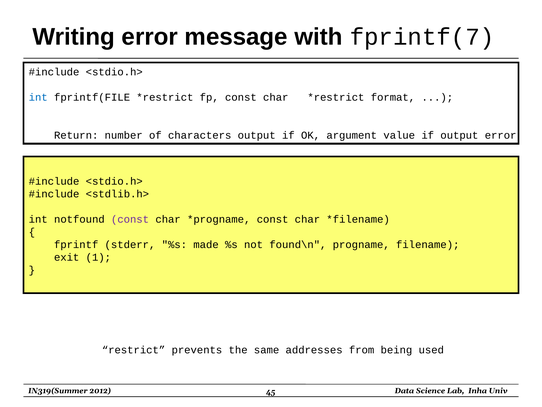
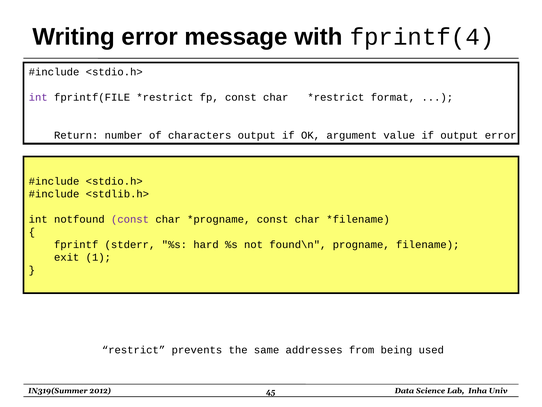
fprintf(7: fprintf(7 -> fprintf(4 (422, 37)
int colour: blue -> purple (38, 97)
made: made -> hard (206, 244)
